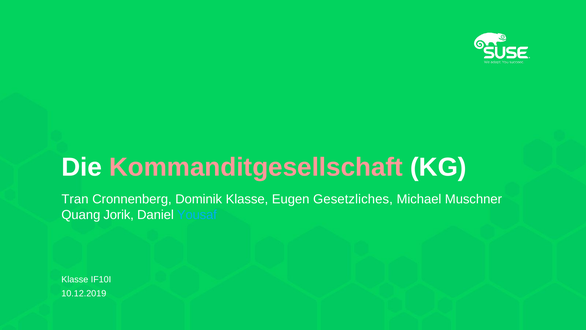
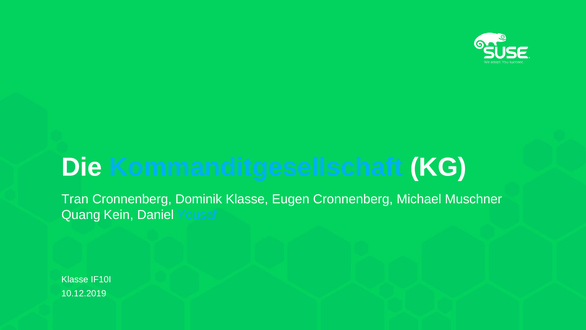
Kommanditgesellschaft colour: pink -> light blue (256, 167)
Eugen Gesetzliches: Gesetzliches -> Cronnenberg (353, 199)
Jorik: Jorik -> Kein (119, 215)
